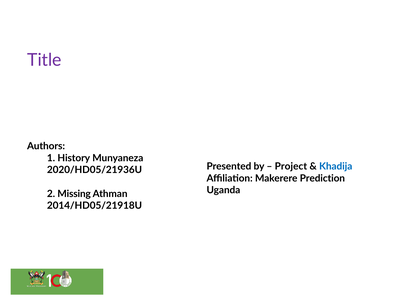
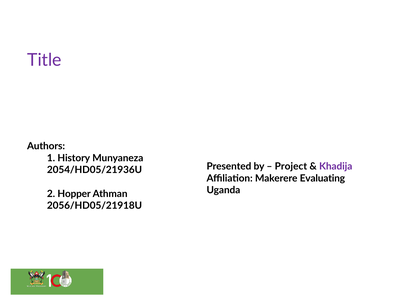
Khadija colour: blue -> purple (336, 166)
2020/HD05/21936U: 2020/HD05/21936U -> 2054/HD05/21936U (95, 170)
Prediction: Prediction -> Evaluating (322, 178)
Missing: Missing -> Hopper (74, 194)
2014/HD05/21918U: 2014/HD05/21918U -> 2056/HD05/21918U (95, 205)
